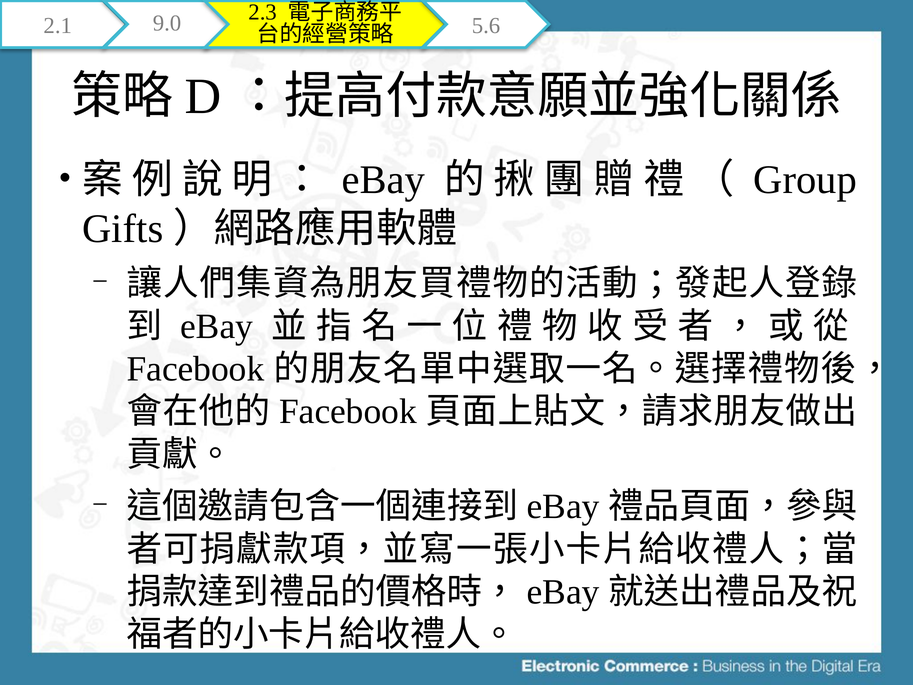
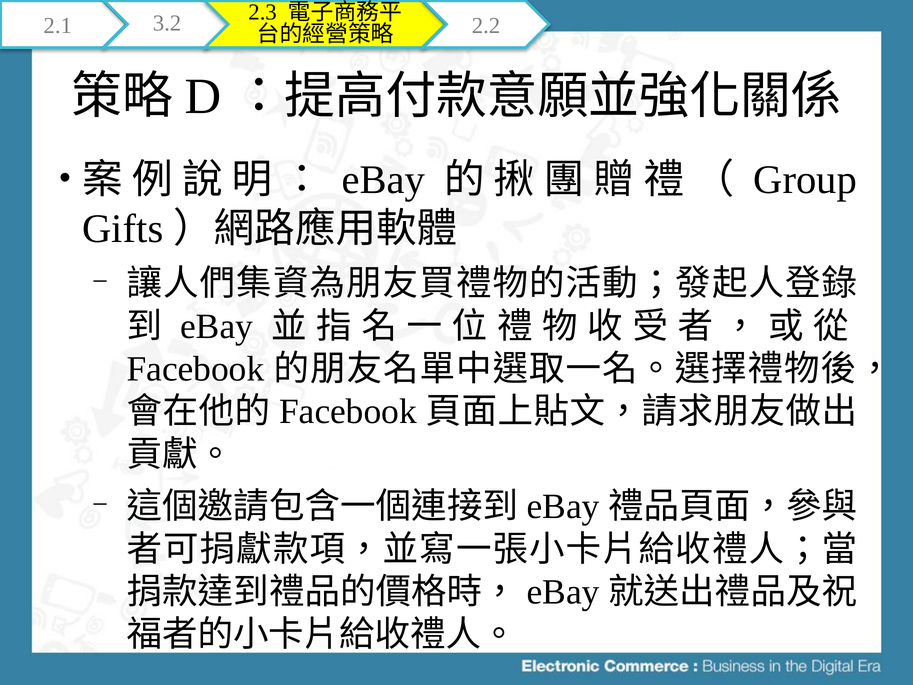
9.0: 9.0 -> 3.2 (167, 23)
5.6: 5.6 -> 2.2 (486, 26)
